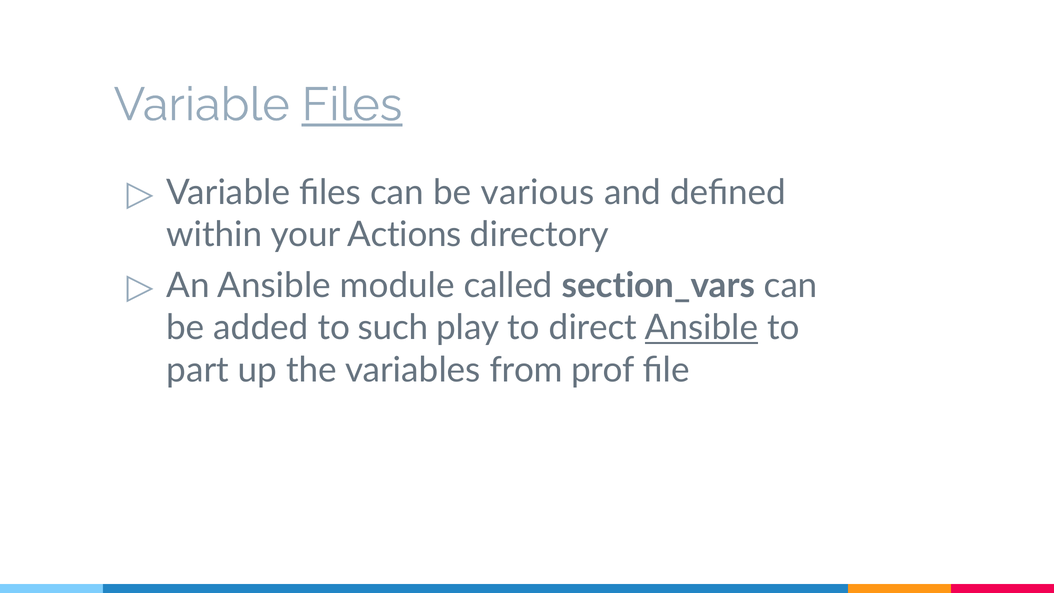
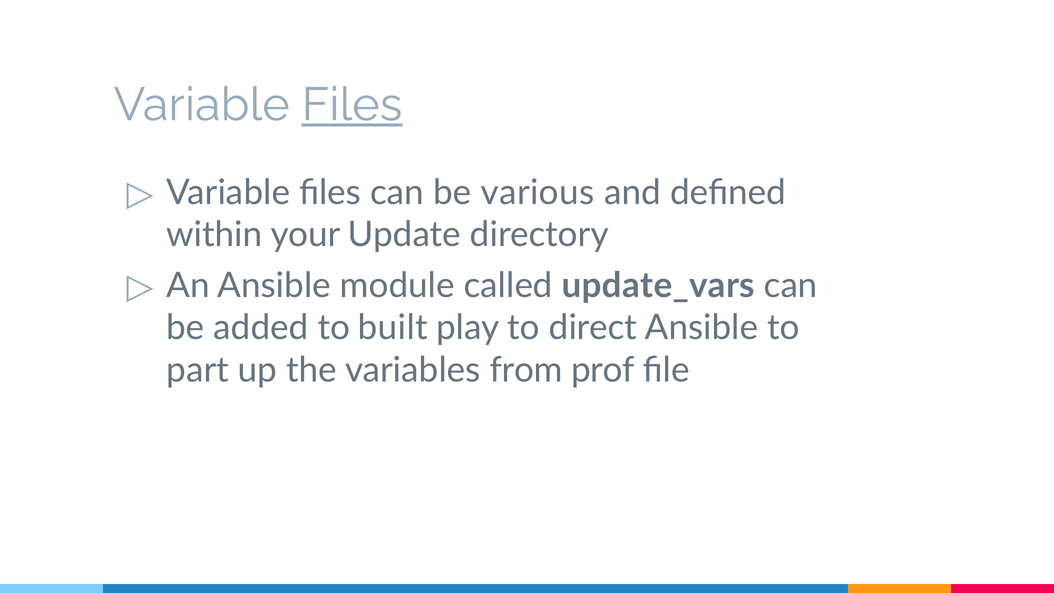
Actions: Actions -> Update (404, 235)
section_vars: section_vars -> update_vars (658, 286)
such: such -> built (393, 328)
Ansible underline: present -> none (701, 328)
